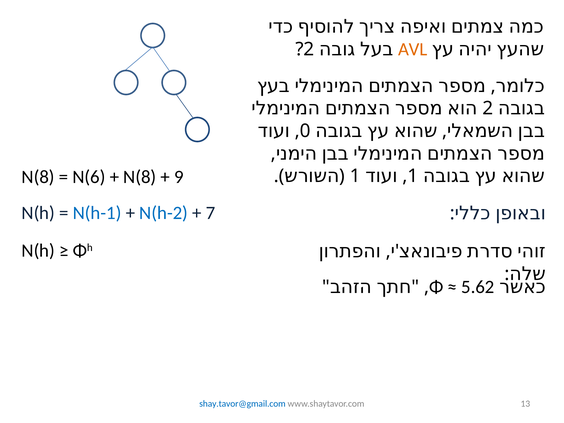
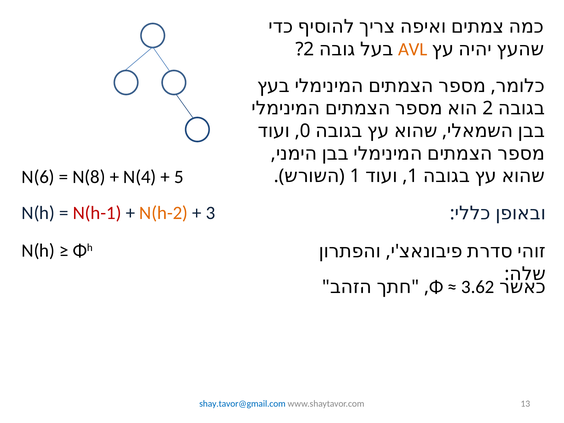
N(8: N(8 -> N(6 (38, 177)
N(6: N(6 -> N(8 (89, 177)
N(8: N(8 -> N(4 (140, 177)
9: 9 -> 5 (179, 177)
N(h-1 colour: blue -> red (97, 213)
N(h-2 colour: blue -> orange (164, 213)
7: 7 -> 3 (211, 213)
5.62: 5.62 -> 3.62 (478, 287)
